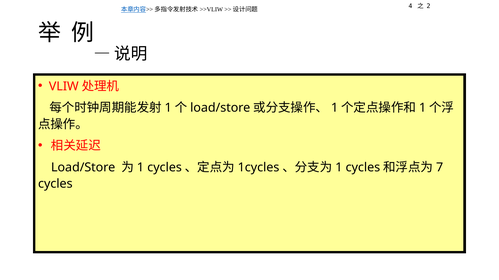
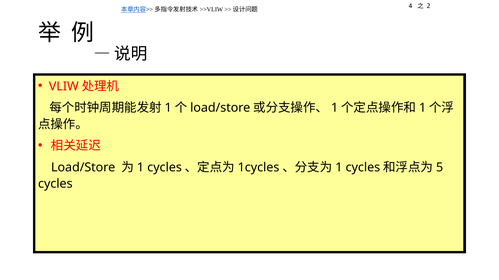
7: 7 -> 5 (440, 168)
